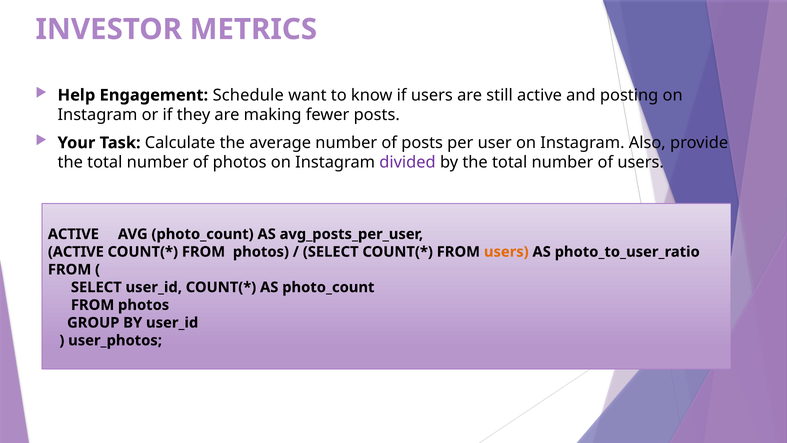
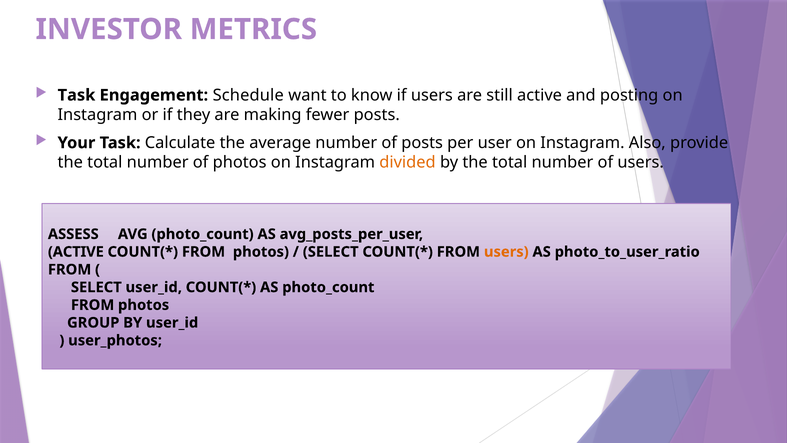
Help: Help -> Task (76, 95)
divided colour: purple -> orange (408, 162)
ACTIVE: ACTIVE -> ASSESS (73, 234)
